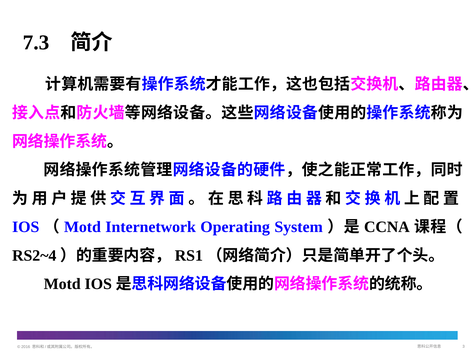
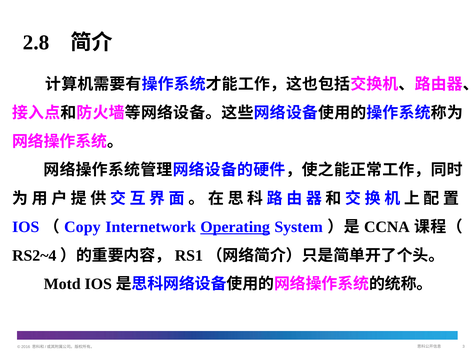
7.3: 7.3 -> 2.8 (36, 43)
Motd: Motd -> Copy (82, 227)
Operating underline: none -> present (235, 227)
